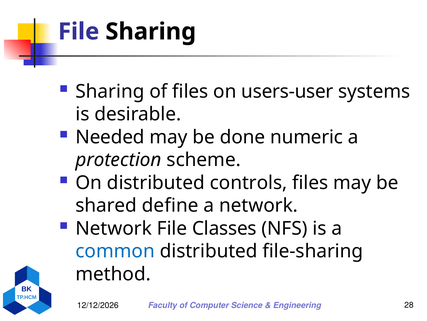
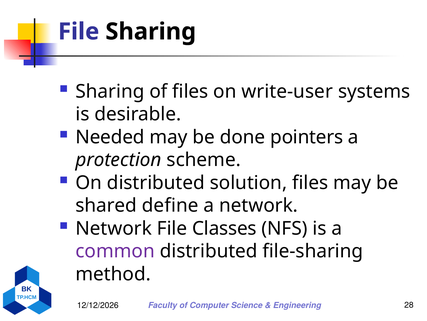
users-user: users-user -> write-user (287, 91)
numeric: numeric -> pointers (307, 137)
controls: controls -> solution (248, 182)
common colour: blue -> purple (115, 251)
